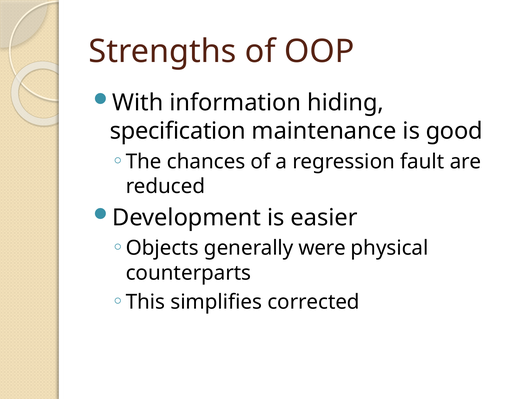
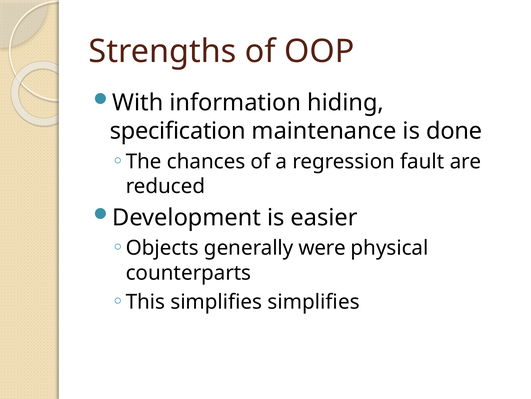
good: good -> done (454, 131)
simplifies corrected: corrected -> simplifies (314, 301)
